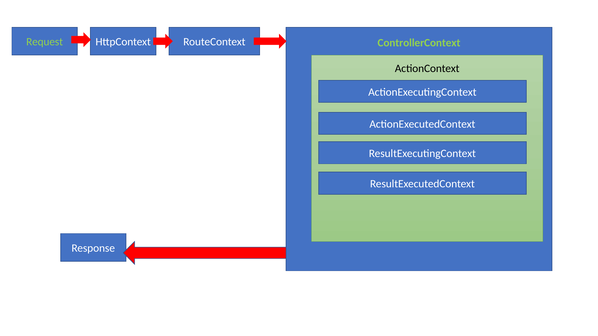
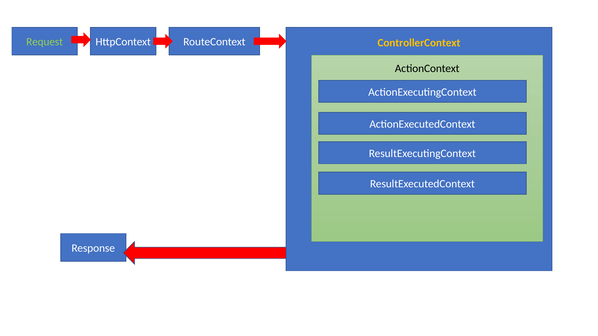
ControllerContext colour: light green -> yellow (419, 43)
